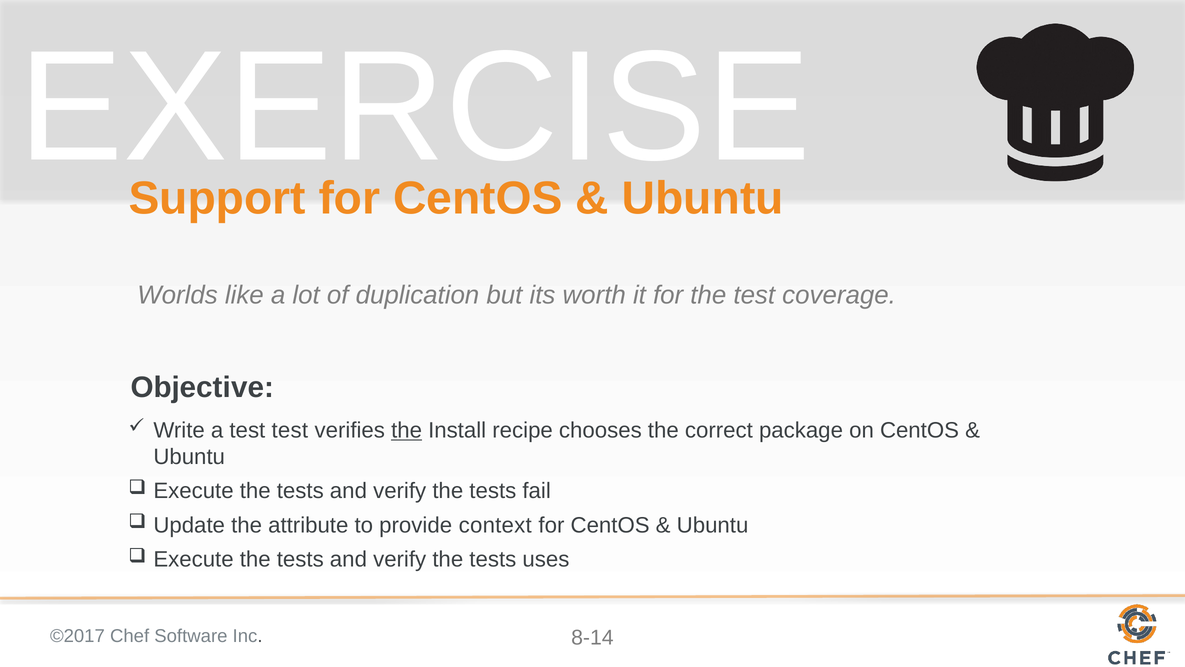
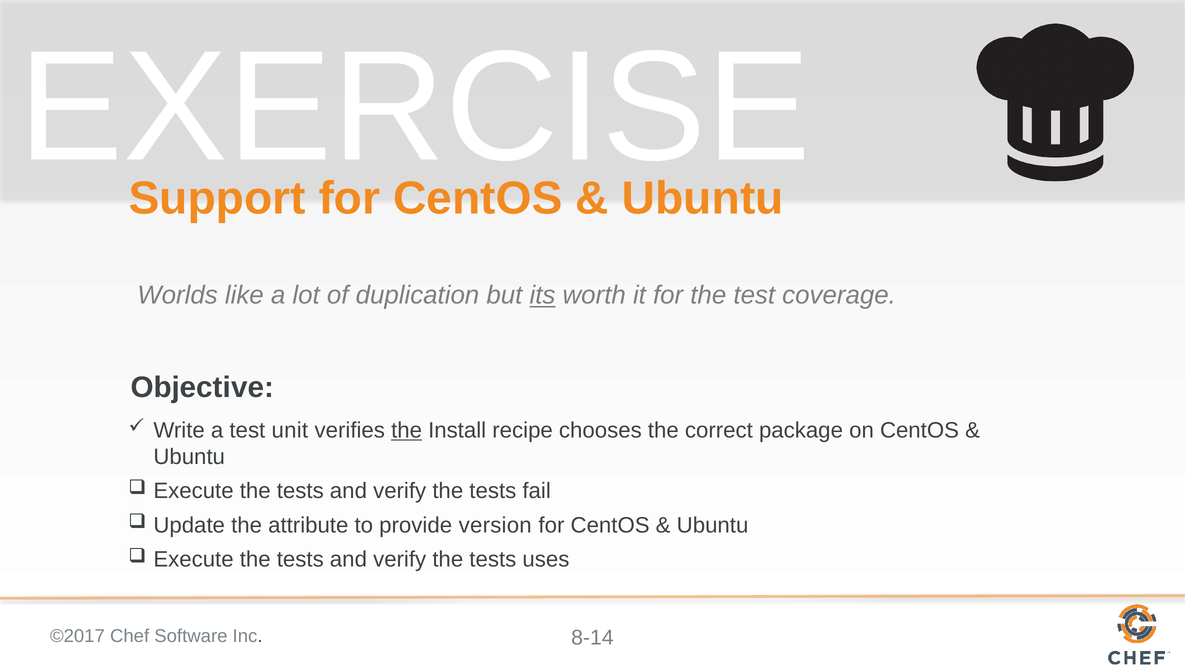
its underline: none -> present (542, 295)
test test: test -> unit (290, 430)
context: context -> version (495, 525)
